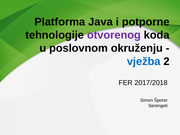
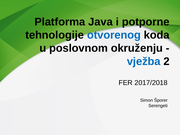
otvorenog colour: purple -> blue (114, 35)
